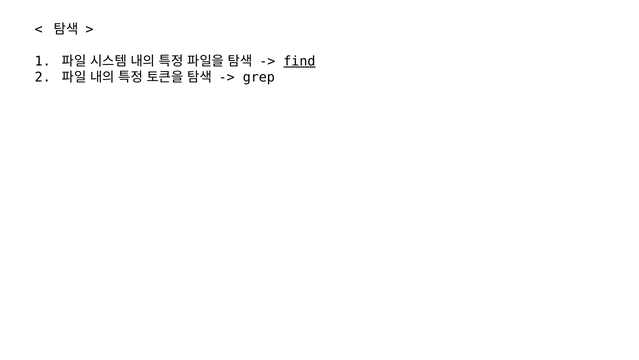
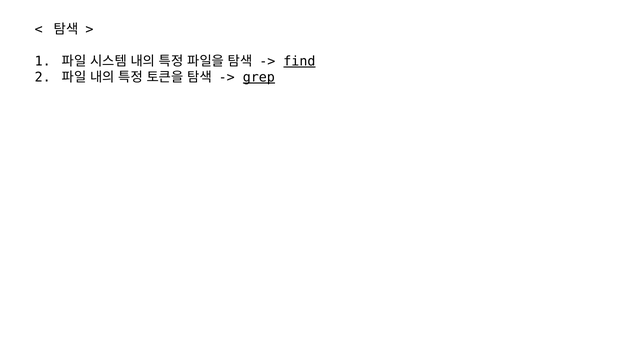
grep underline: none -> present (259, 77)
